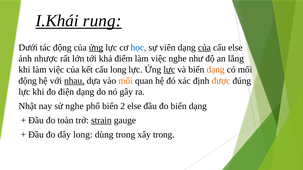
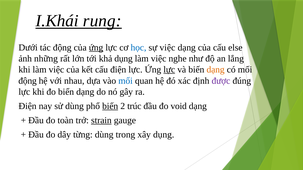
sự viên: viên -> việc (167, 48)
của underline: present -> none (204, 48)
nhược: nhược -> những (46, 59)
khả điểm: điểm -> dụng (124, 59)
cấu long: long -> điện (118, 70)
nhau underline: present -> none (74, 81)
mối colour: orange -> blue (126, 81)
được colour: orange -> purple (221, 81)
điện: điện -> biển (66, 92)
Nhật: Nhật -> Điện (28, 106)
sử nghe: nghe -> dùng (75, 106)
biến underline: none -> present (110, 106)
2 else: else -> trúc (134, 106)
biển: biển -> void (179, 106)
dây long: long -> từng (83, 135)
xây trong: trong -> dụng (164, 135)
